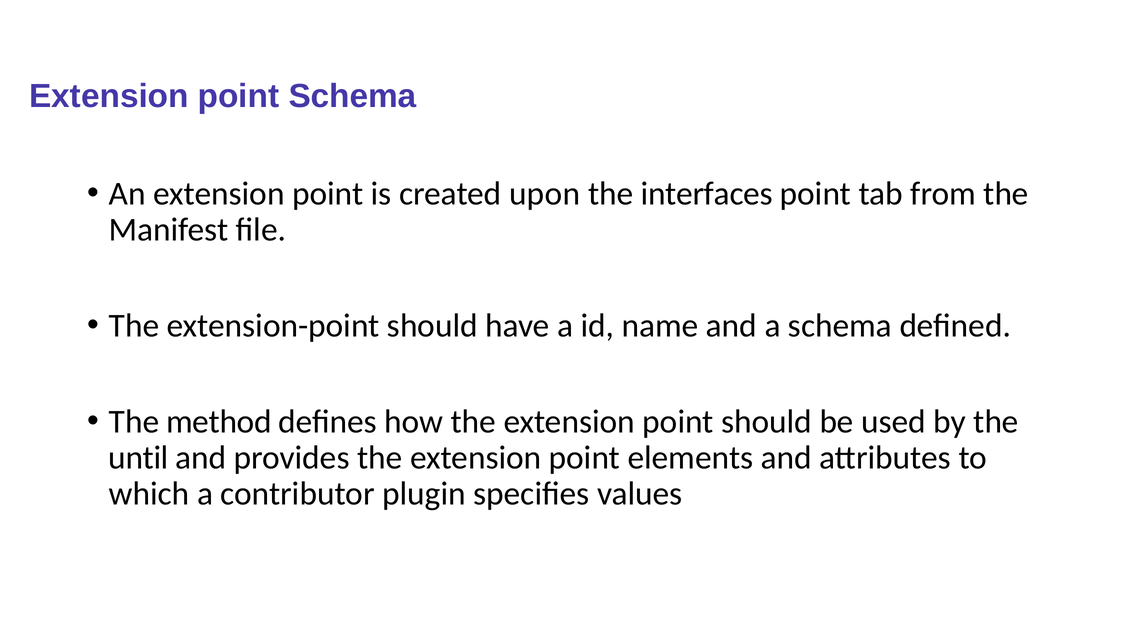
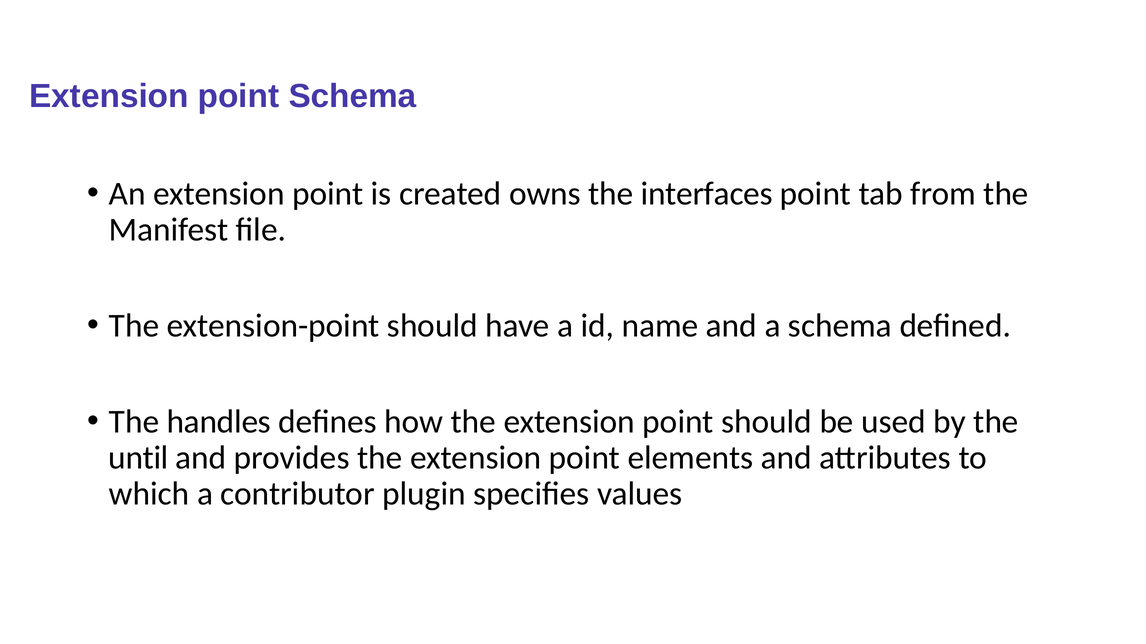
upon: upon -> owns (545, 194)
method: method -> handles (219, 422)
